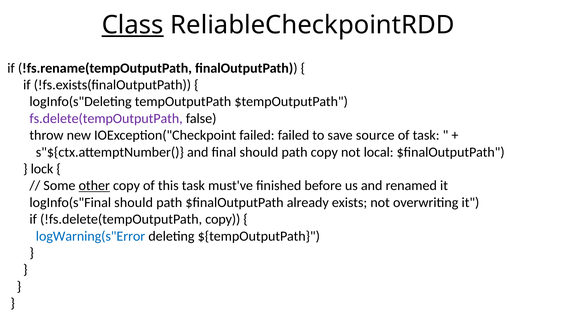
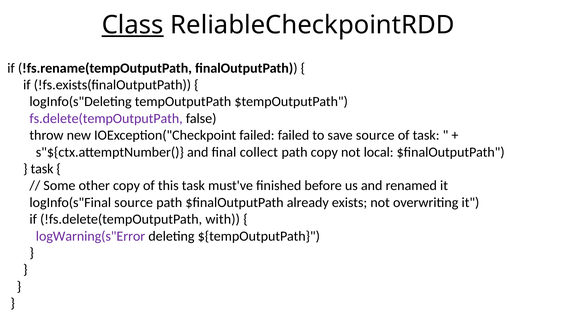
final should: should -> collect (259, 152)
lock: lock -> task (42, 169)
other underline: present -> none (94, 186)
logInfo(s"Final should: should -> source (134, 203)
!fs.delete(tempOutputPath copy: copy -> with (223, 220)
logWarning(s"Error colour: blue -> purple (91, 237)
